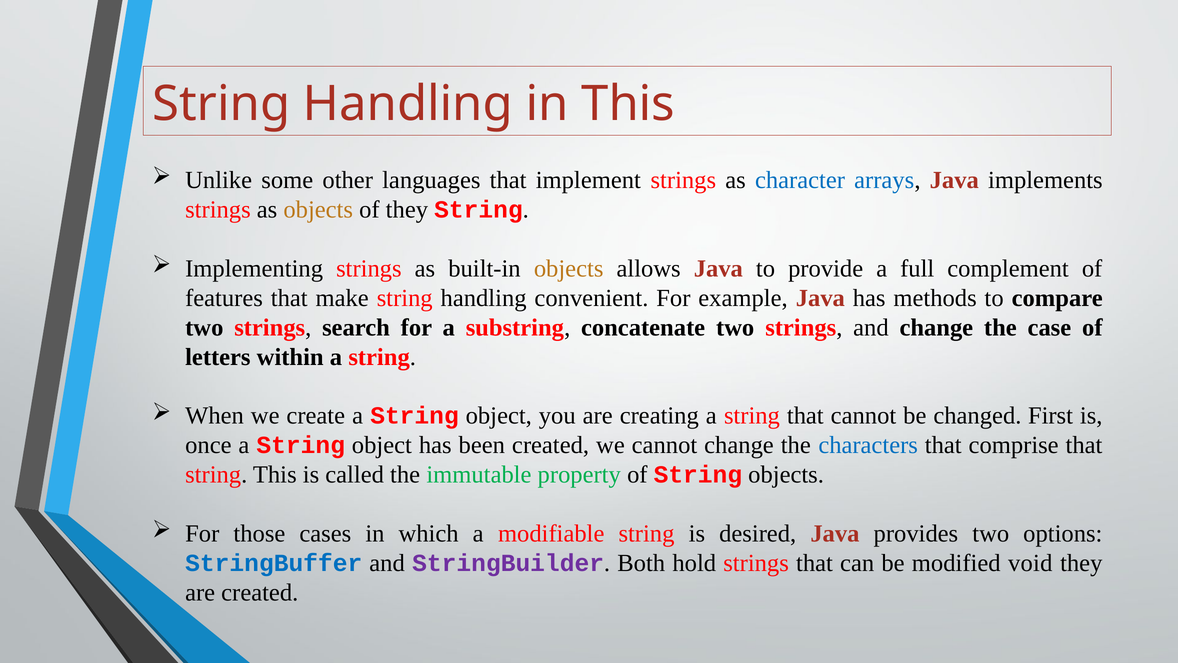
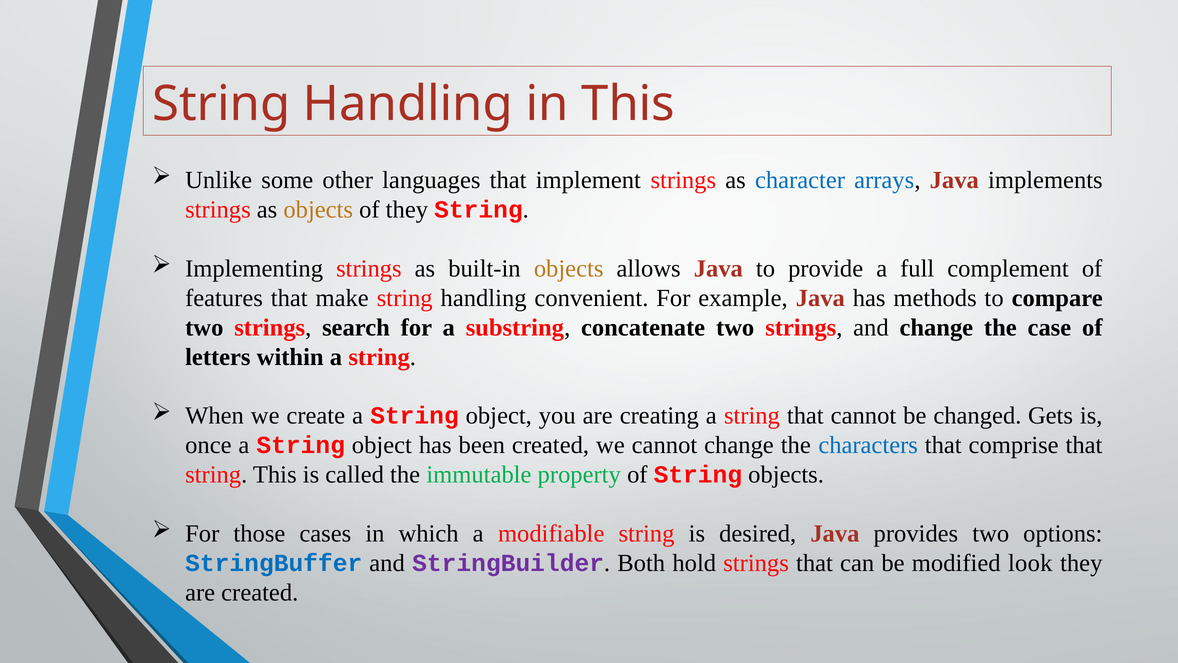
First: First -> Gets (1050, 416)
void: void -> look (1030, 563)
